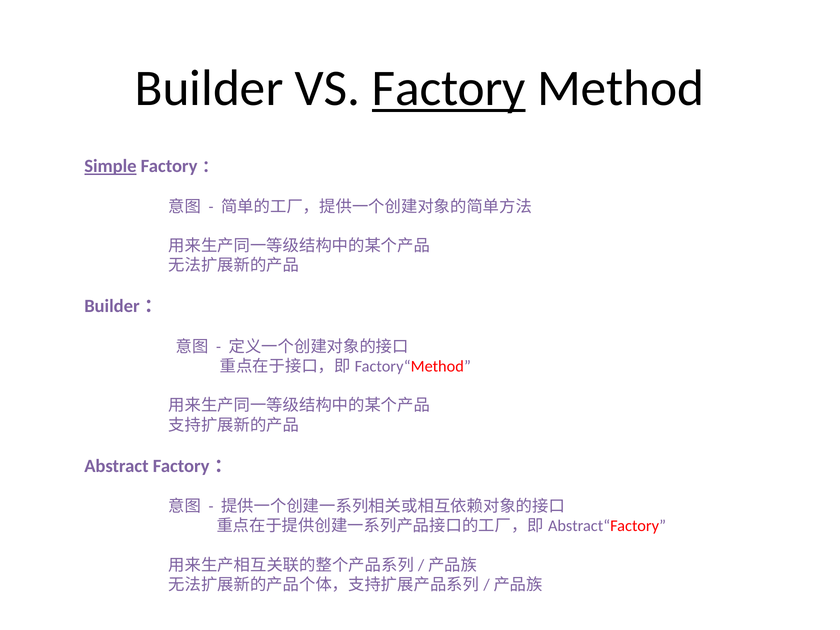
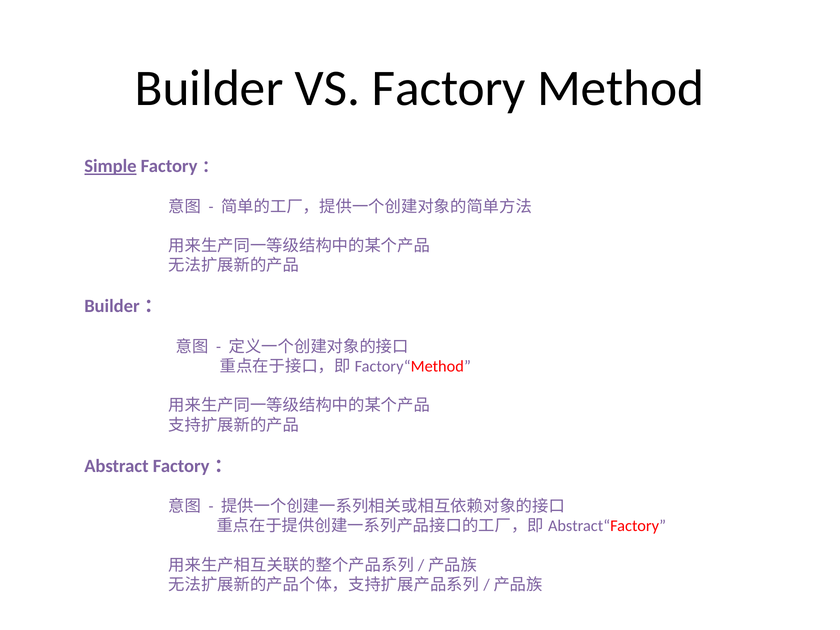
Factory underline: present -> none (449, 89)
